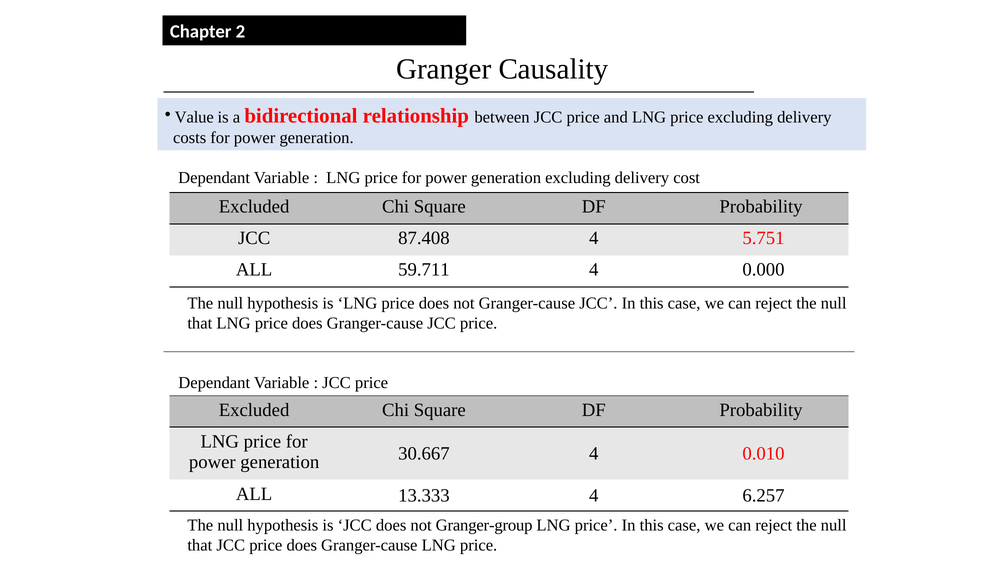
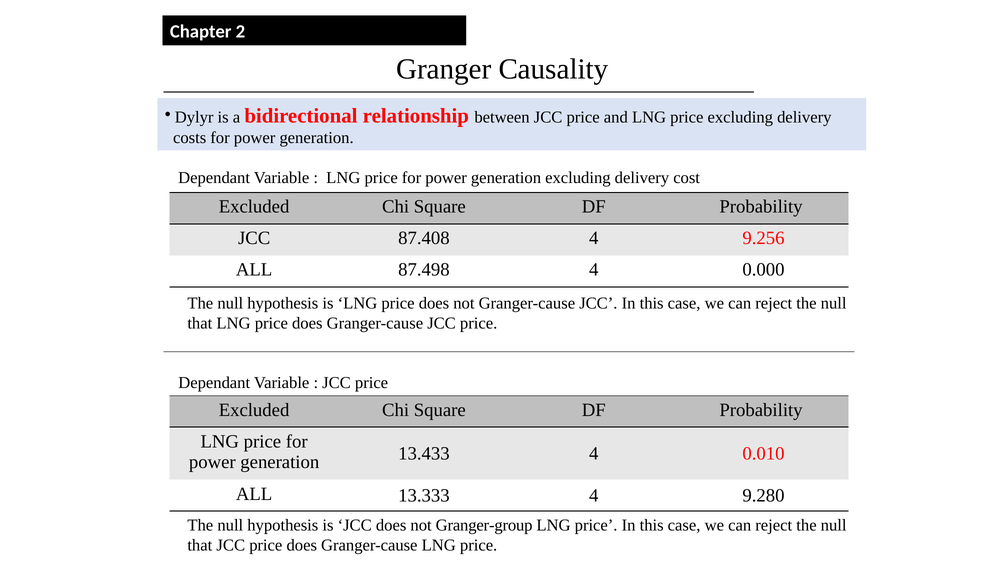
Value: Value -> Dylyr (194, 117)
5.751: 5.751 -> 9.256 (763, 238)
59.711: 59.711 -> 87.498 (424, 270)
30.667: 30.667 -> 13.433 (424, 454)
6.257: 6.257 -> 9.280 (763, 496)
